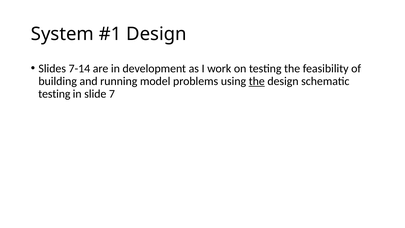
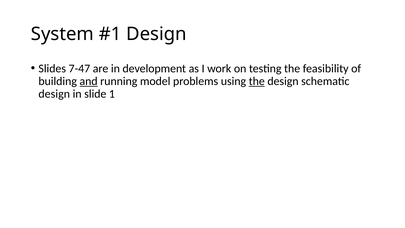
7-14: 7-14 -> 7-47 (79, 68)
and underline: none -> present (89, 81)
testing: testing -> design (54, 94)
7: 7 -> 1 (112, 94)
